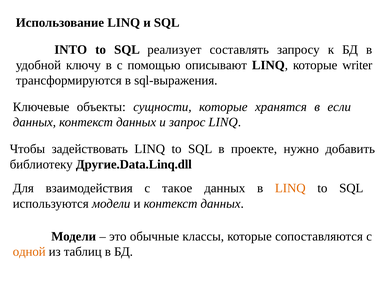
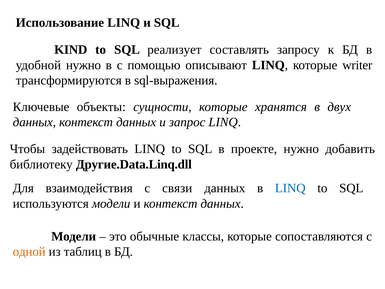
INTO: INTO -> KIND (71, 50)
удобной ключу: ключу -> нужно (83, 65)
если: если -> двух (339, 107)
такое: такое -> связи (177, 188)
LINQ colour: orange -> blue (290, 188)
